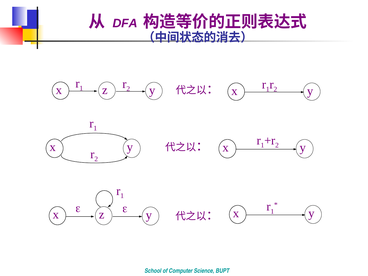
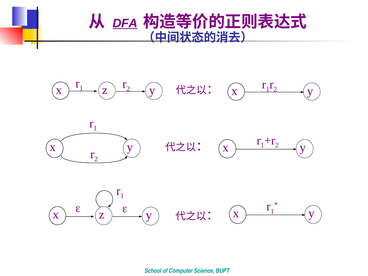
DFA underline: none -> present (125, 23)
